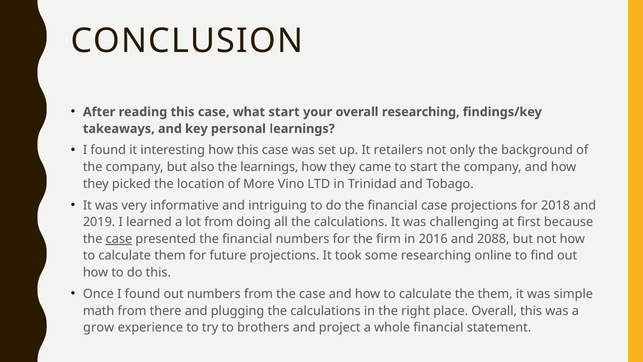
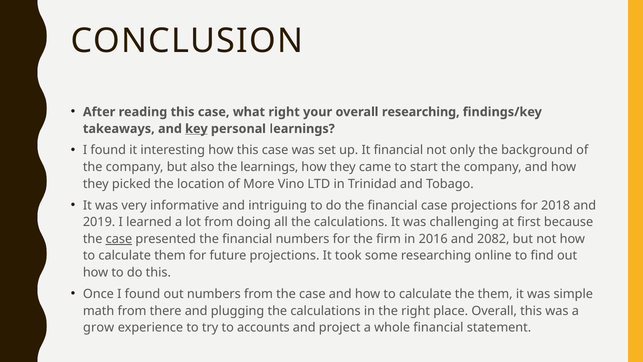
what start: start -> right (284, 112)
key underline: none -> present (196, 129)
It retailers: retailers -> financial (398, 150)
2088: 2088 -> 2082 (493, 239)
brothers: brothers -> accounts (263, 327)
